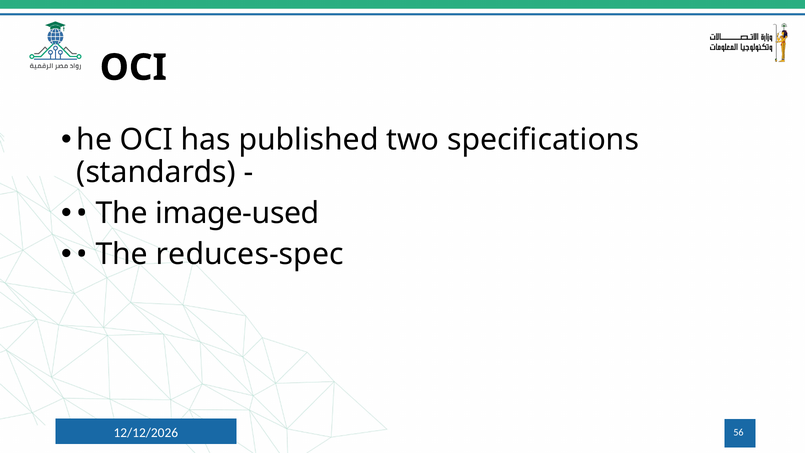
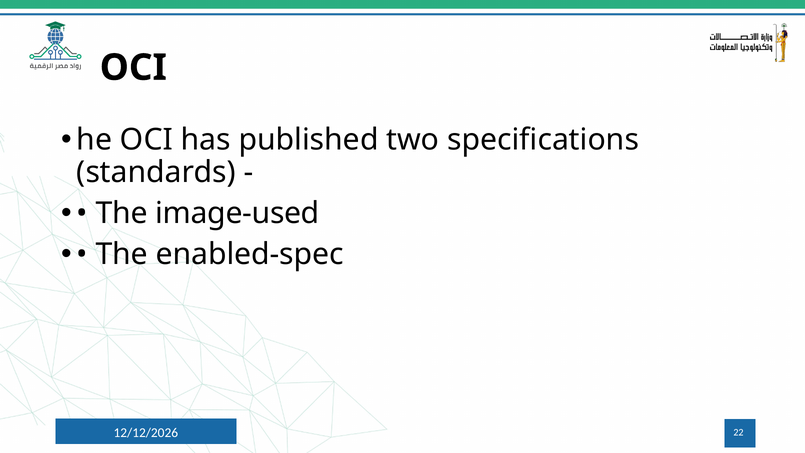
reduces-spec: reduces-spec -> enabled-spec (250, 254)
56: 56 -> 22 (739, 432)
